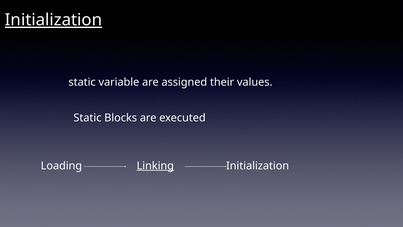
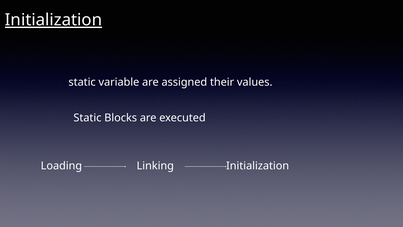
Linking underline: present -> none (155, 166)
